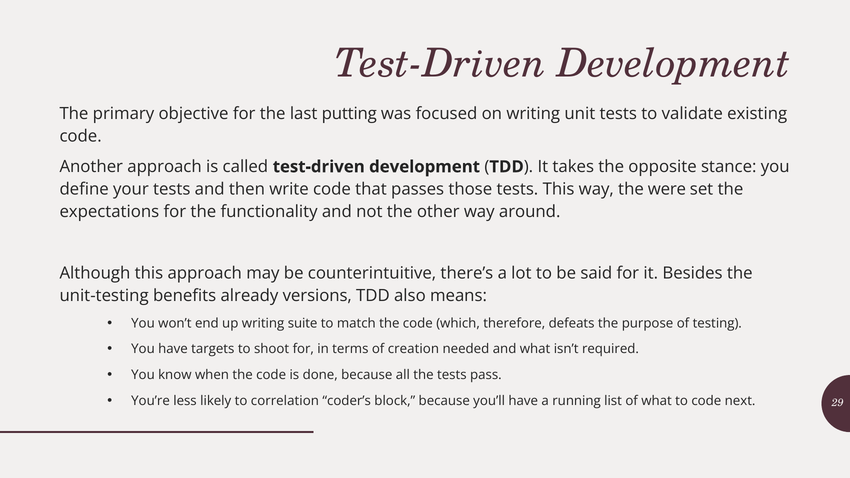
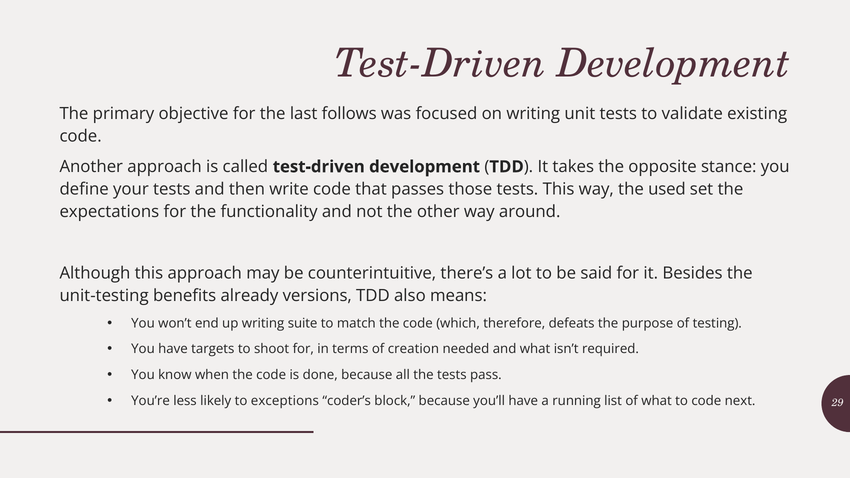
putting: putting -> follows (349, 114)
were: were -> used (667, 189)
correlation: correlation -> exceptions (285, 401)
